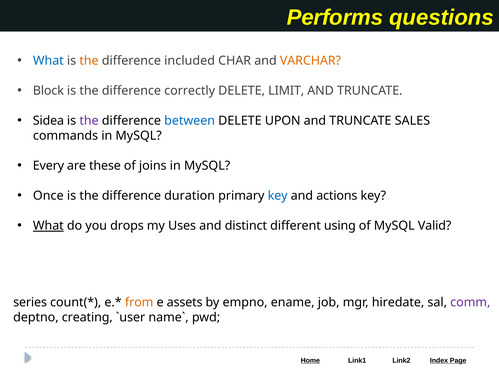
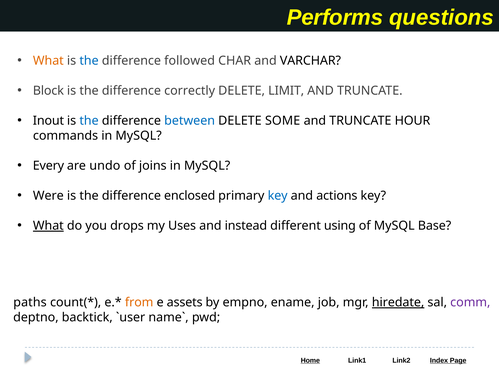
What colour: blue -> orange (48, 61)
the colour: orange -> blue (89, 61)
included: included -> followed (190, 61)
VARCHAR colour: orange -> black (310, 61)
Sidea: Sidea -> Inout (48, 121)
the colour: purple -> blue (89, 121)
UPON: UPON -> SOME (283, 121)
SALES: SALES -> HOUR (413, 121)
these: these -> undo (105, 165)
Once: Once -> Were (48, 195)
duration: duration -> enclosed (190, 195)
distinct: distinct -> instead (246, 225)
Valid: Valid -> Base (435, 225)
series: series -> paths (30, 302)
hiredate underline: none -> present (398, 302)
creating: creating -> backtick (87, 317)
